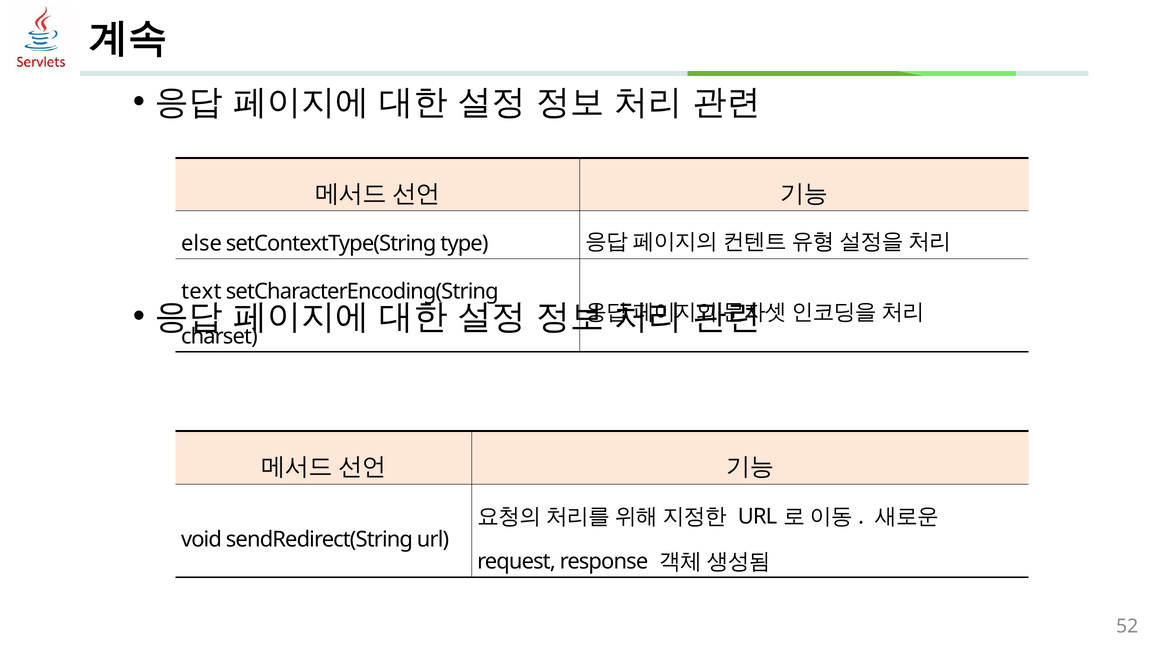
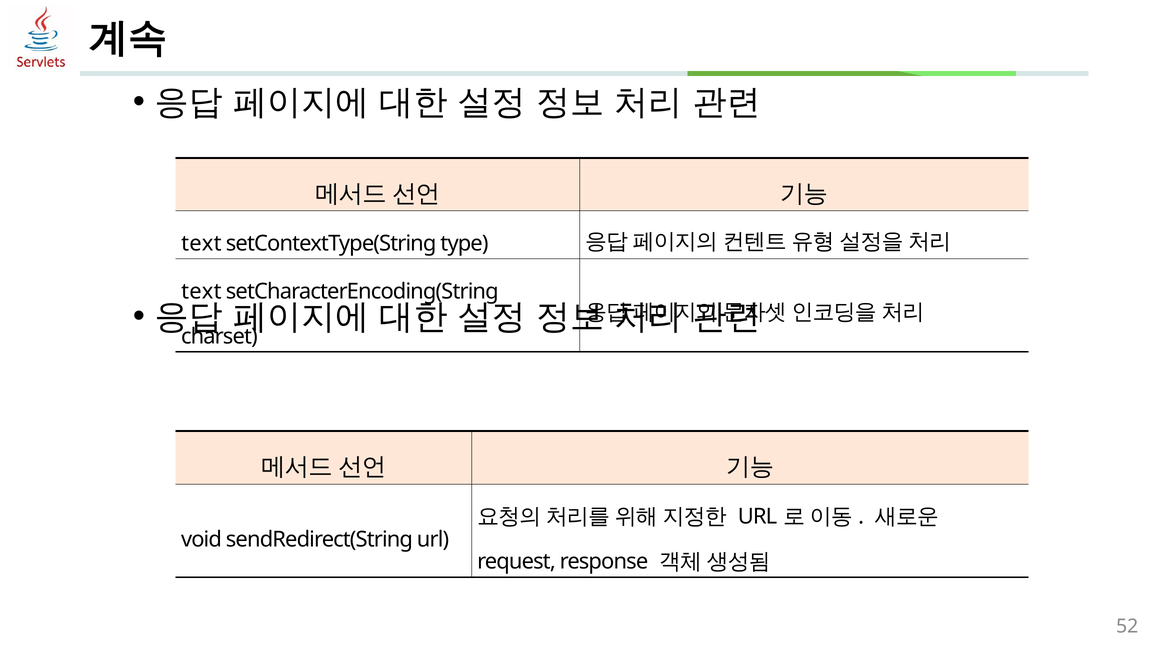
else: else -> text (201, 243)
